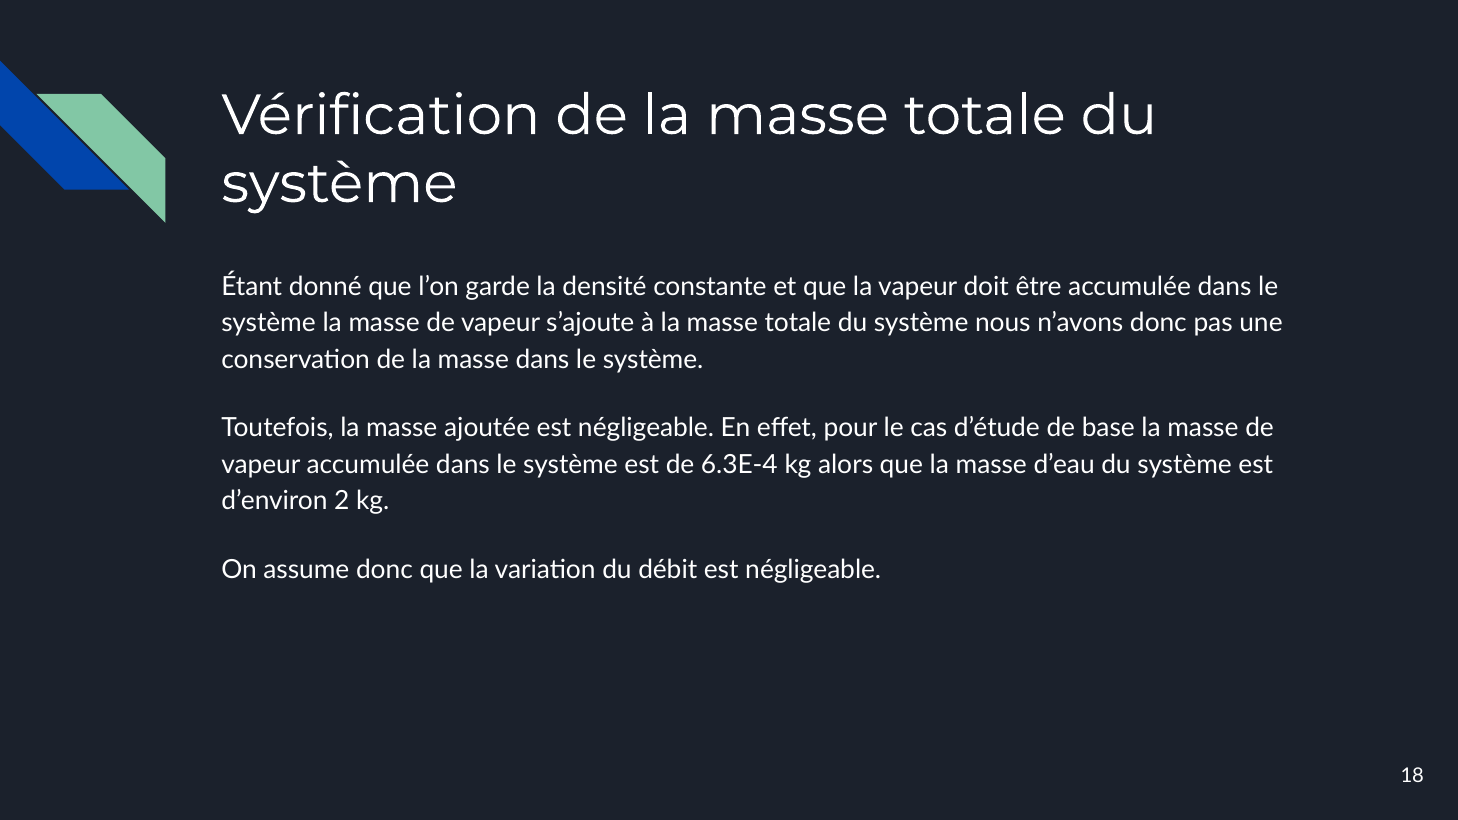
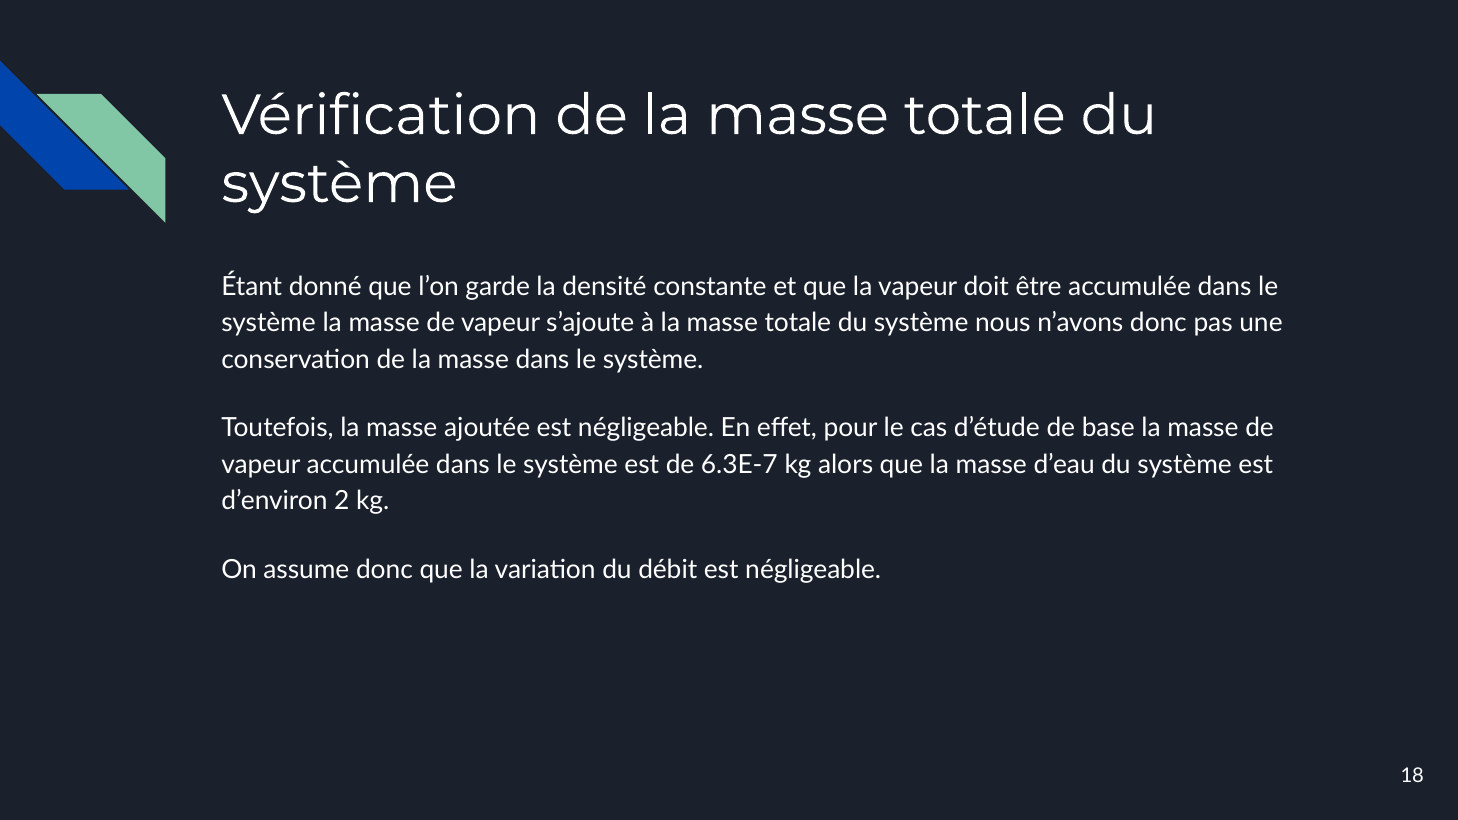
6.3E-4: 6.3E-4 -> 6.3E-7 (739, 465)
